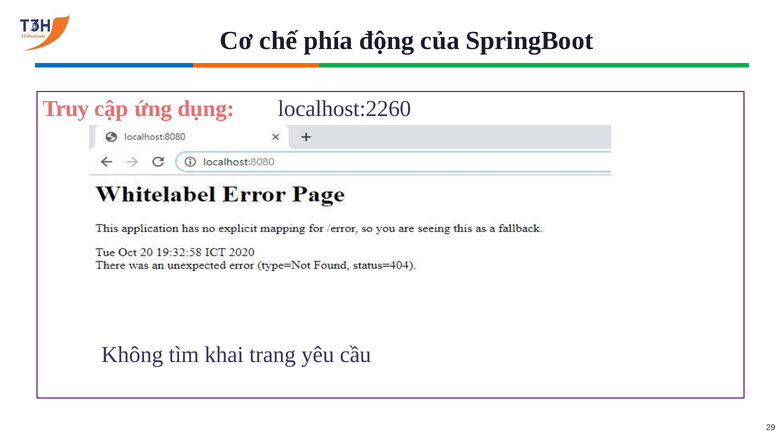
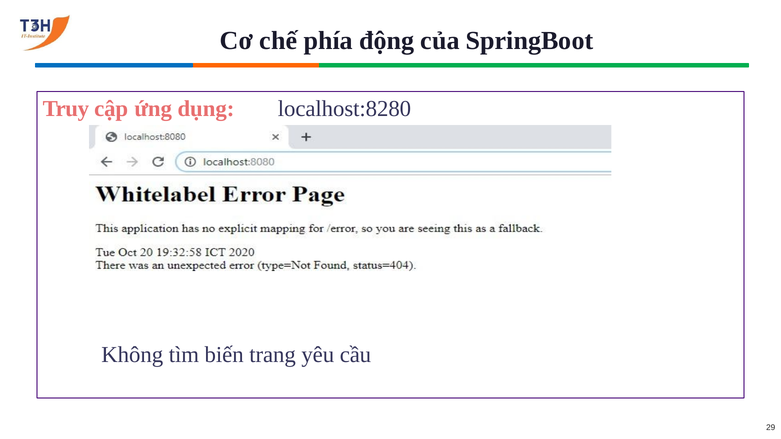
localhost:2260: localhost:2260 -> localhost:8280 (344, 109)
khai: khai -> biến (224, 355)
